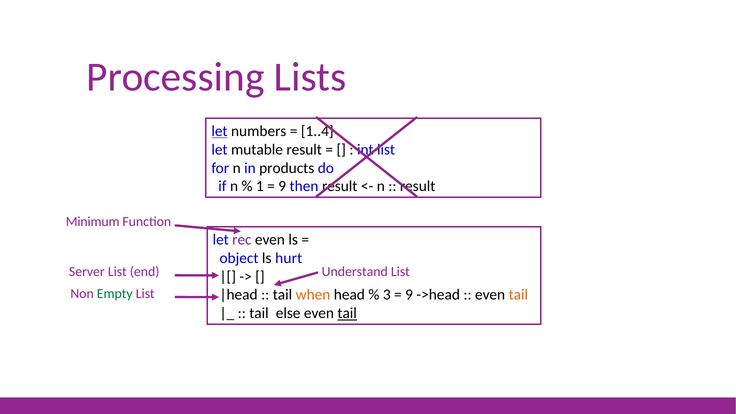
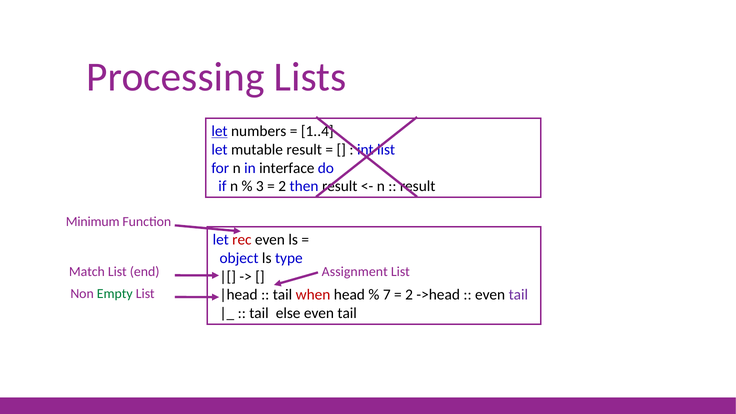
products: products -> interface (287, 168)
1: 1 -> 3 (260, 186)
9: 9 -> 2 (282, 186)
rec colour: purple -> red (242, 240)
hurt: hurt -> type (289, 258)
Server: Server -> Match (87, 272)
Understand: Understand -> Assignment (355, 272)
when colour: orange -> red (313, 295)
3: 3 -> 7 (387, 295)
9: 9 -> 2 (409, 295)
tail colour: orange -> purple (518, 295)
tail underline: present -> none (347, 313)
